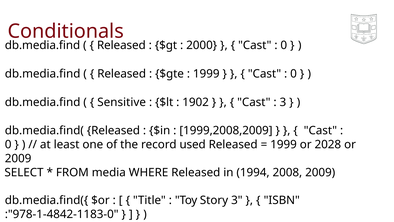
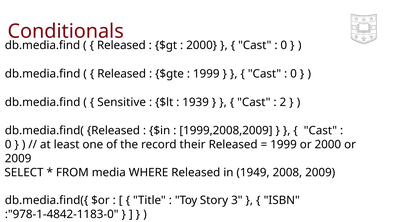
1902: 1902 -> 1939 (196, 102)
3: 3 -> 2 (283, 102)
used: used -> their (193, 144)
or 2028: 2028 -> 2000 (328, 144)
1994: 1994 -> 1949 (253, 172)
